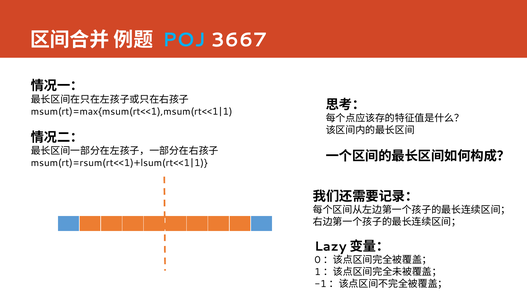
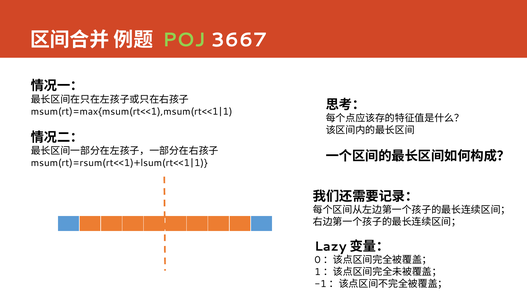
POJ colour: light blue -> light green (184, 40)
